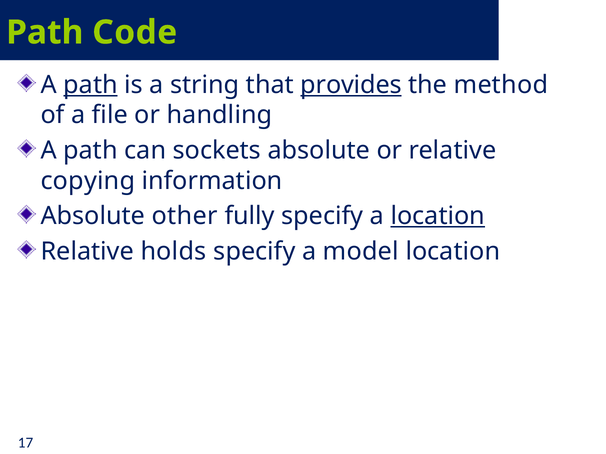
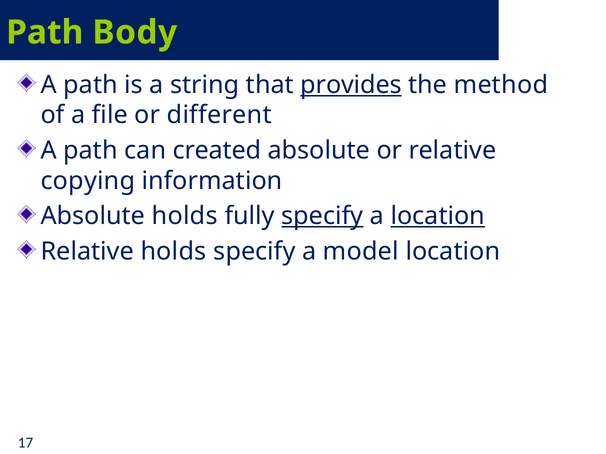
Code: Code -> Body (135, 32)
path underline: present -> none (91, 85)
handling: handling -> different (219, 115)
sockets: sockets -> created (217, 151)
Absolute other: other -> holds (185, 216)
specify underline: none -> present (322, 216)
